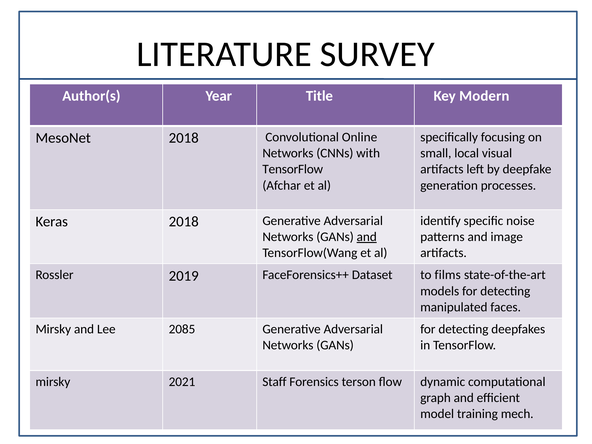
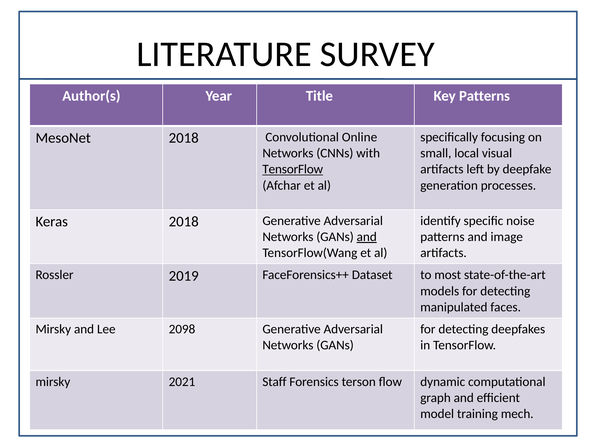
Key Modern: Modern -> Patterns (484, 96)
TensorFlow underline: none -> present (293, 169)
films: films -> most (448, 275)
2085: 2085 -> 2098 (182, 329)
